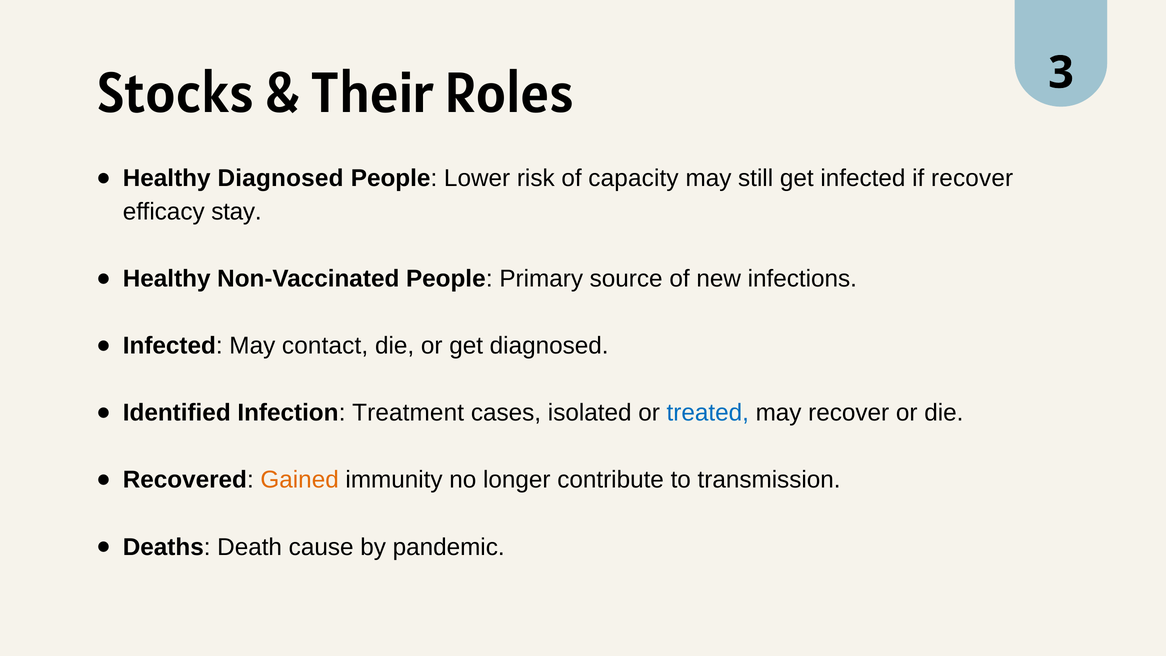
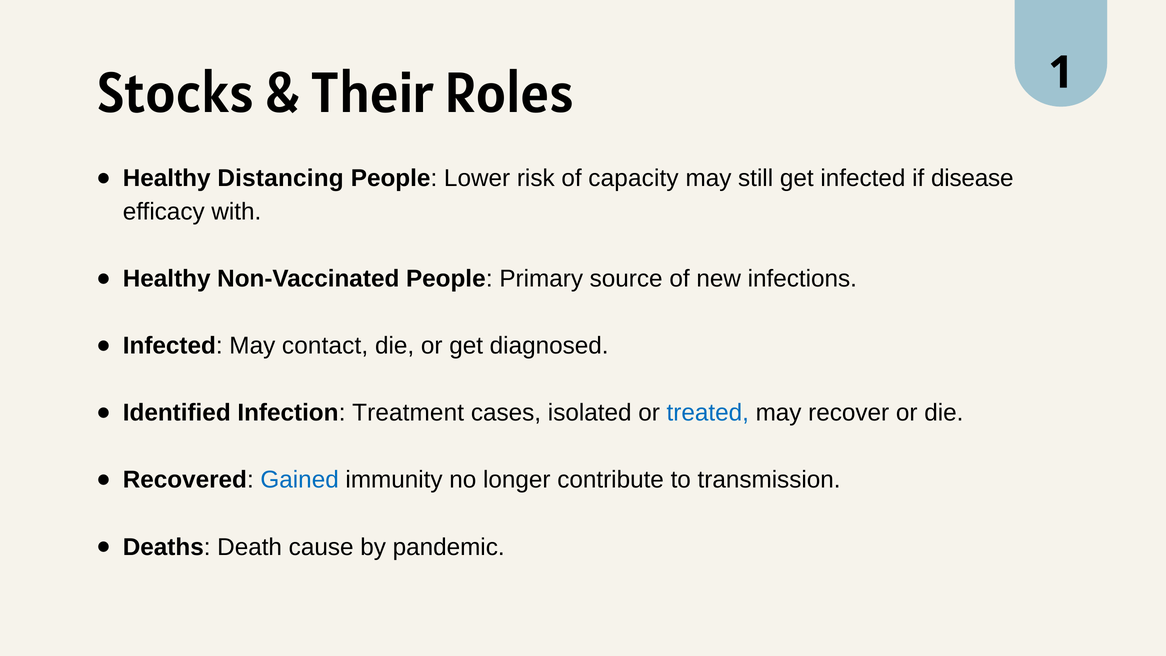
3: 3 -> 1 (1061, 73)
Healthy Diagnosed: Diagnosed -> Distancing (281, 178)
if recover: recover -> disease (972, 178)
stay: stay -> with (236, 212)
Gained colour: orange -> blue (300, 480)
